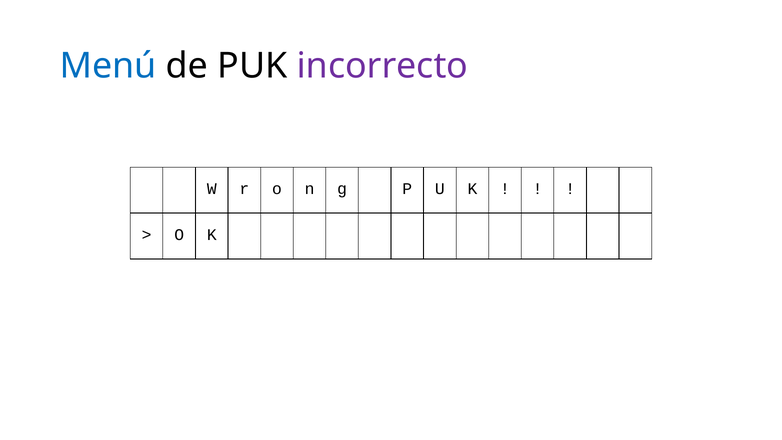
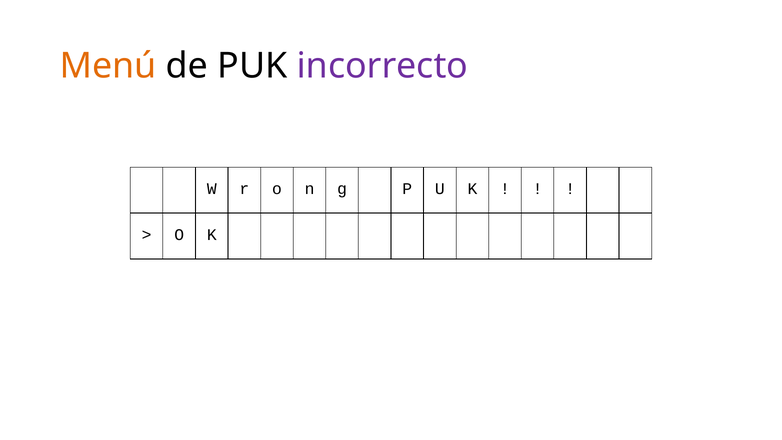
Menú colour: blue -> orange (108, 66)
